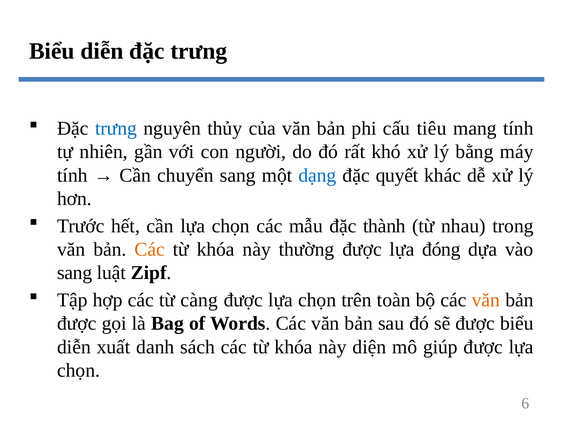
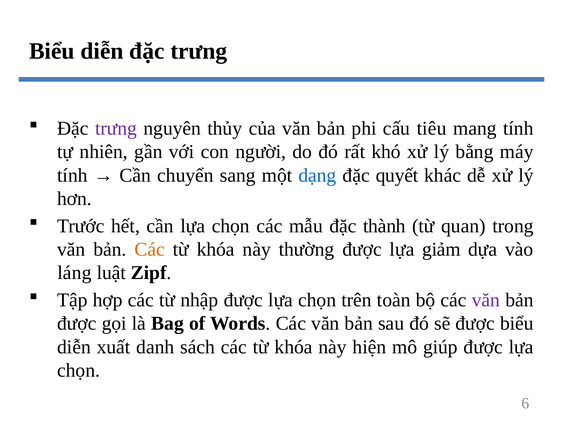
trưng colour: blue -> purple (116, 128)
nhau: nhau -> quan (463, 226)
đóng: đóng -> giảm (441, 250)
sang: sang -> láng (74, 273)
càng: càng -> nhập (199, 300)
văn colour: orange -> purple (486, 300)
diện: diện -> hiện (369, 347)
